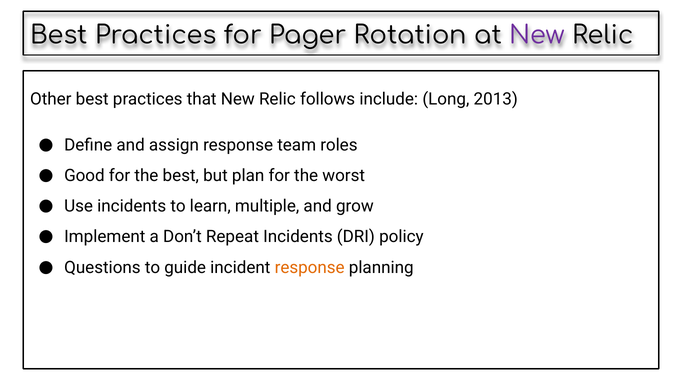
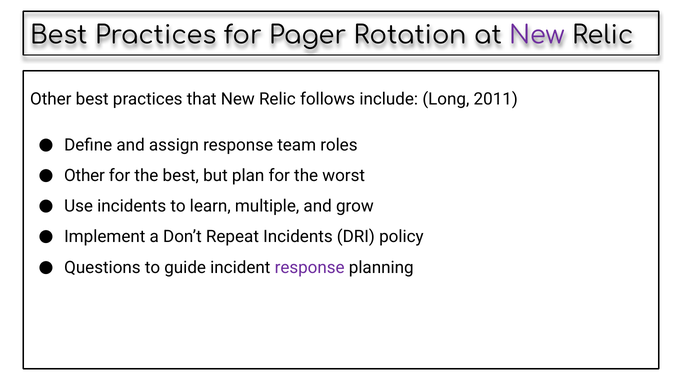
2013: 2013 -> 2011 (496, 99)
Good: Good -> Other (84, 176)
response colour: orange -> purple (310, 268)
